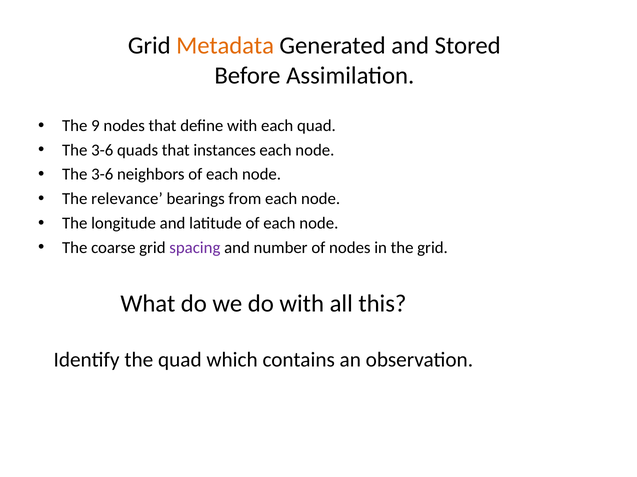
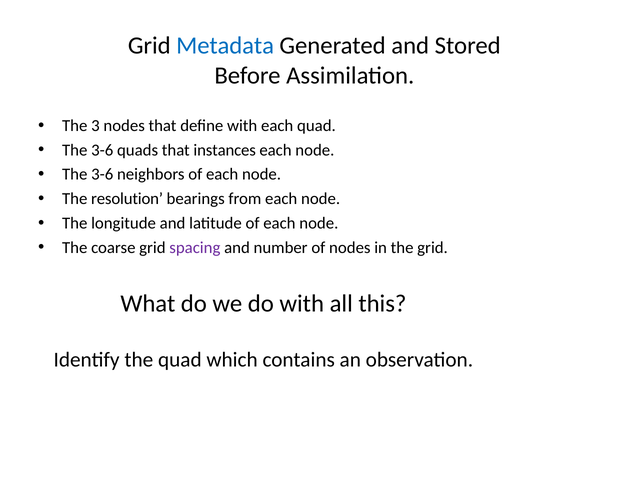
Metadata colour: orange -> blue (225, 46)
9: 9 -> 3 (95, 126)
relevance: relevance -> resolution (127, 199)
